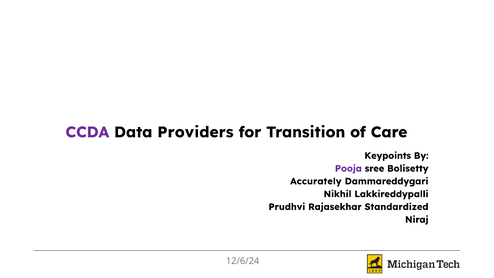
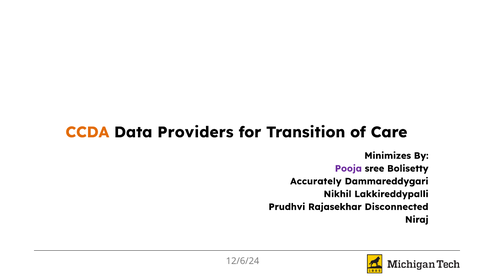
CCDA colour: purple -> orange (87, 132)
Keypoints: Keypoints -> Minimizes (388, 156)
Standardized: Standardized -> Disconnected (397, 207)
